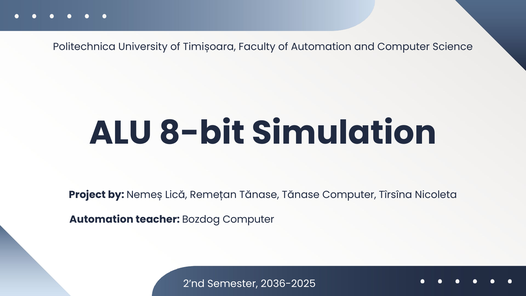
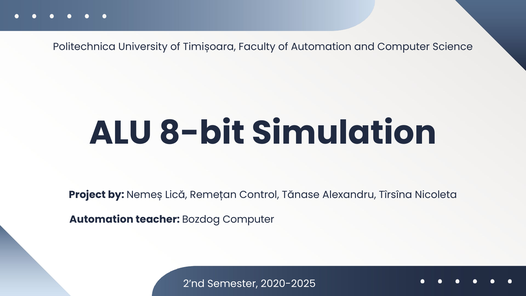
Remețan Tănase: Tănase -> Control (259, 195)
Tănase Computer: Computer -> Alexandru (349, 195)
2036-2025: 2036-2025 -> 2020-2025 (288, 284)
